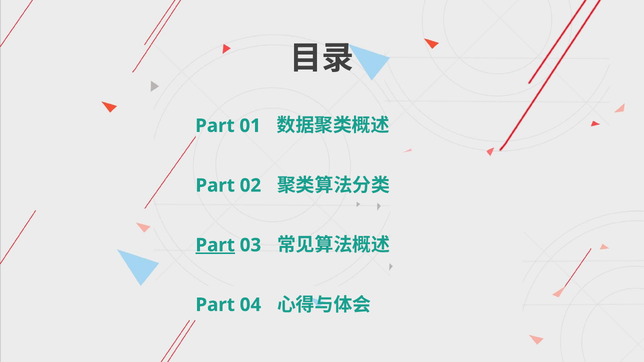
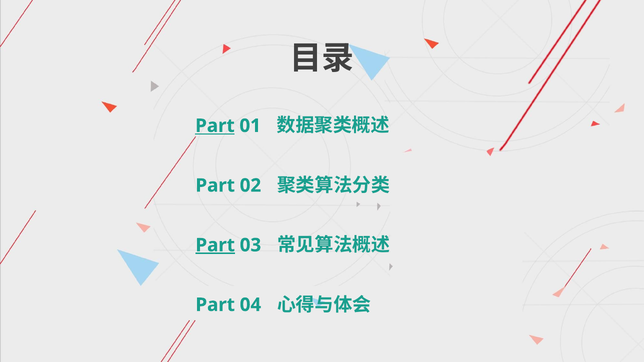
Part underline: none -> present (215, 126)
